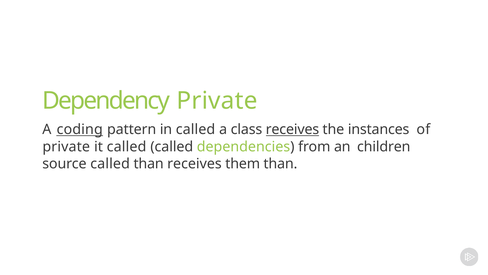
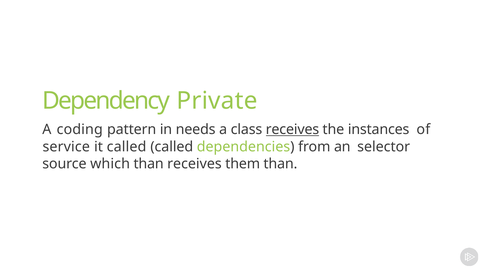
coding underline: present -> none (80, 129)
in called: called -> needs (196, 129)
private: private -> service (66, 146)
children: children -> selector (384, 146)
source called: called -> which (110, 163)
